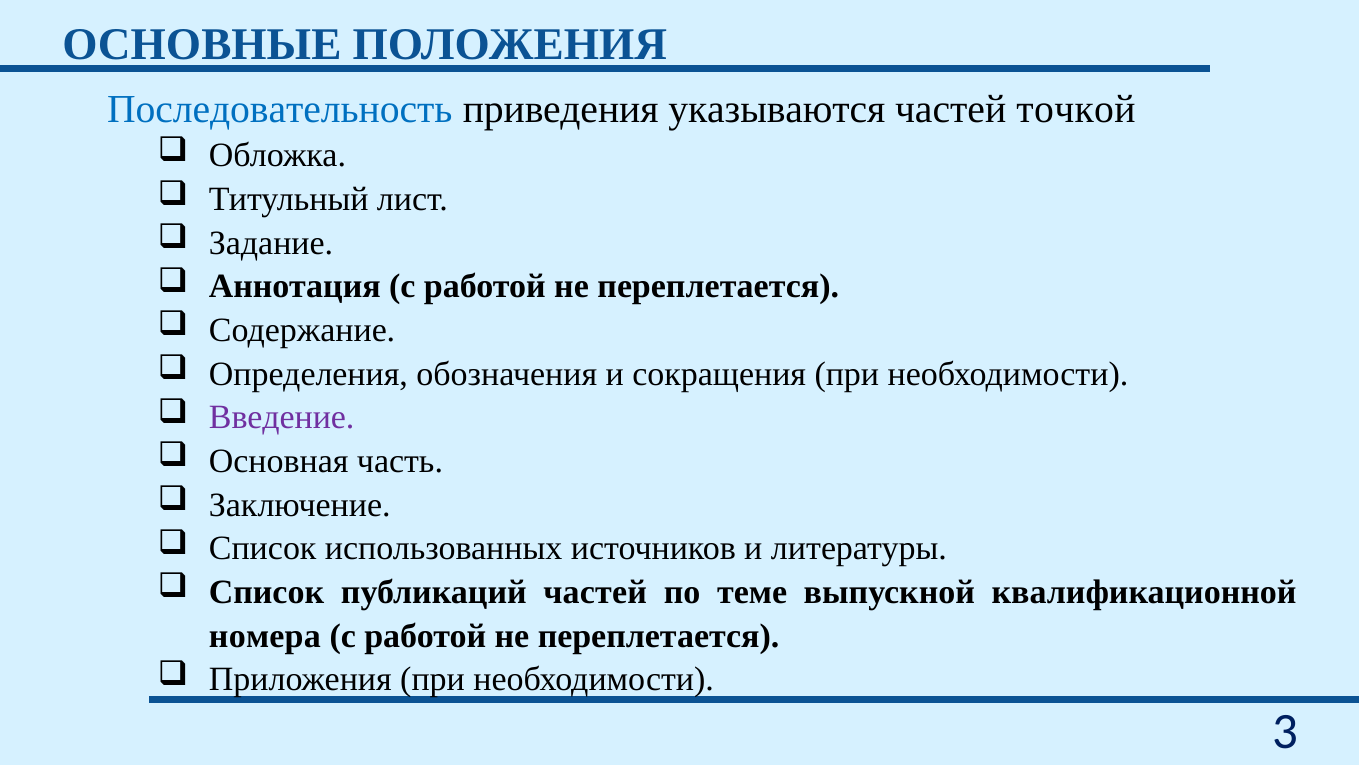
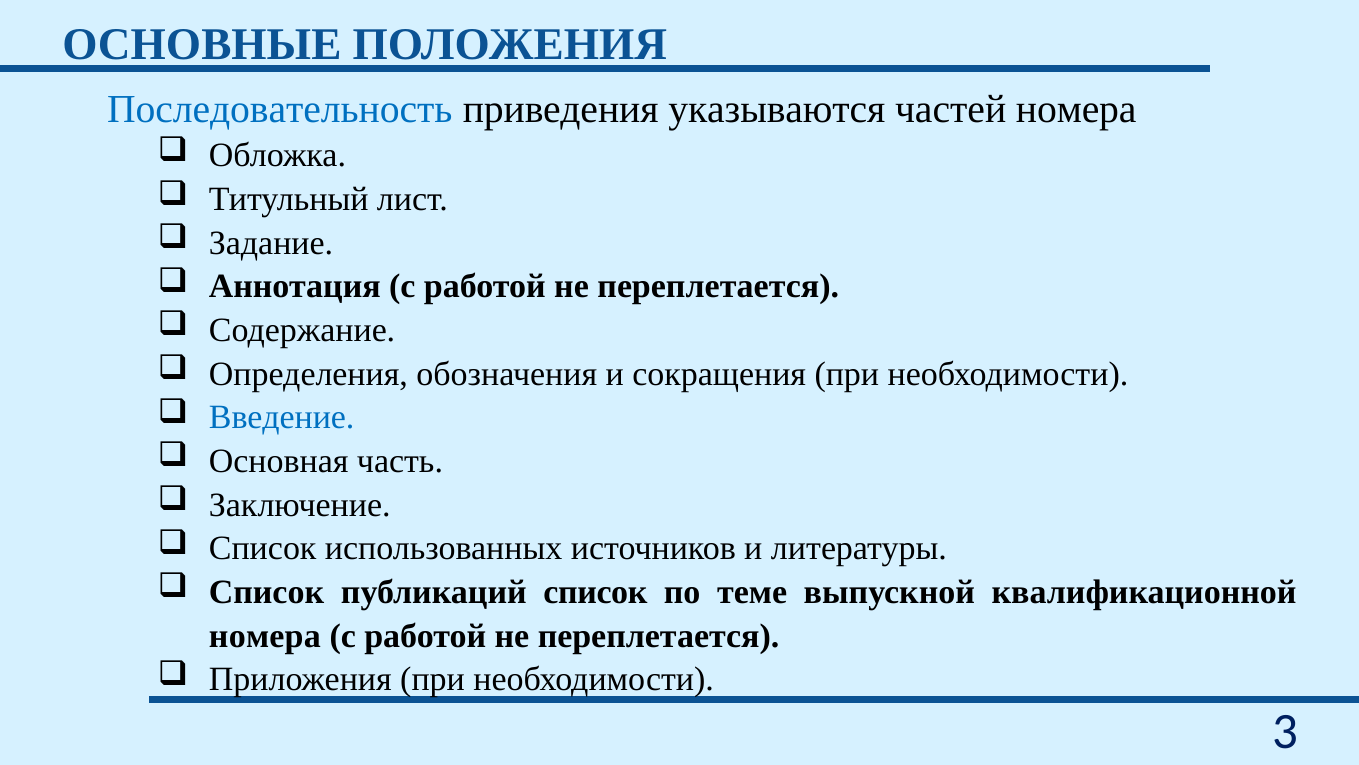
частей точкой: точкой -> номера (1076, 109)
Введение colour: purple -> blue (282, 417)
публикаций частей: частей -> список (595, 592)
